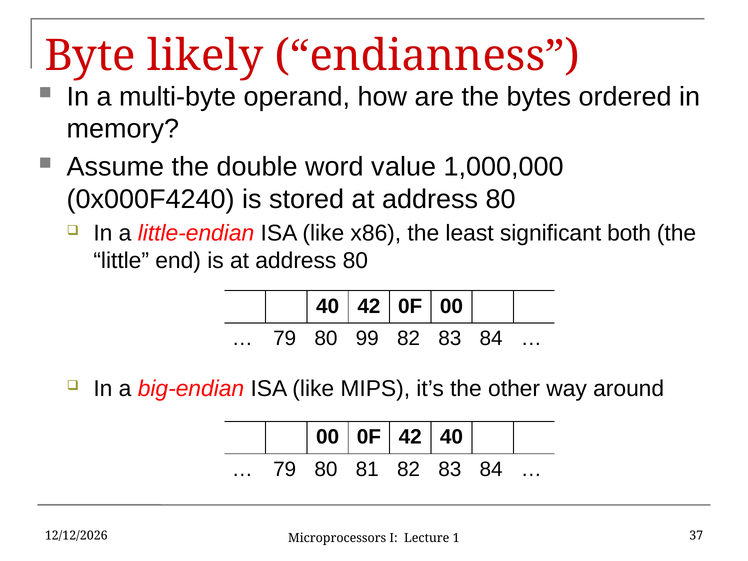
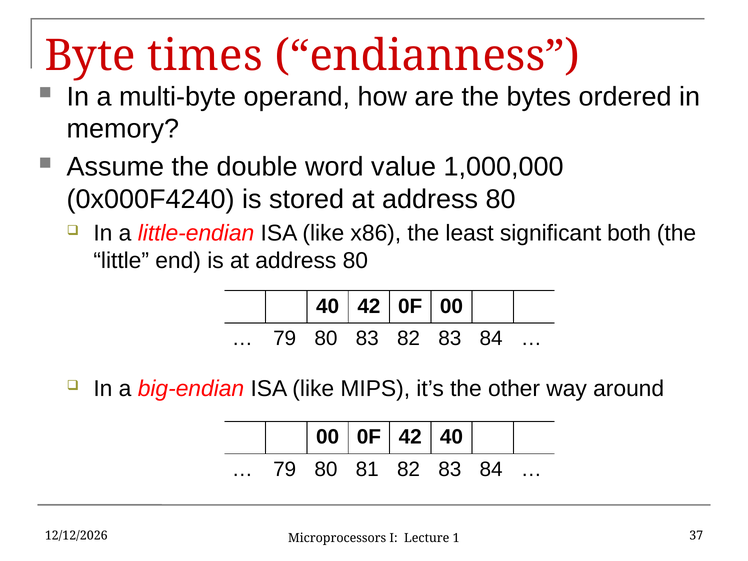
likely: likely -> times (205, 56)
80 99: 99 -> 83 (367, 339)
